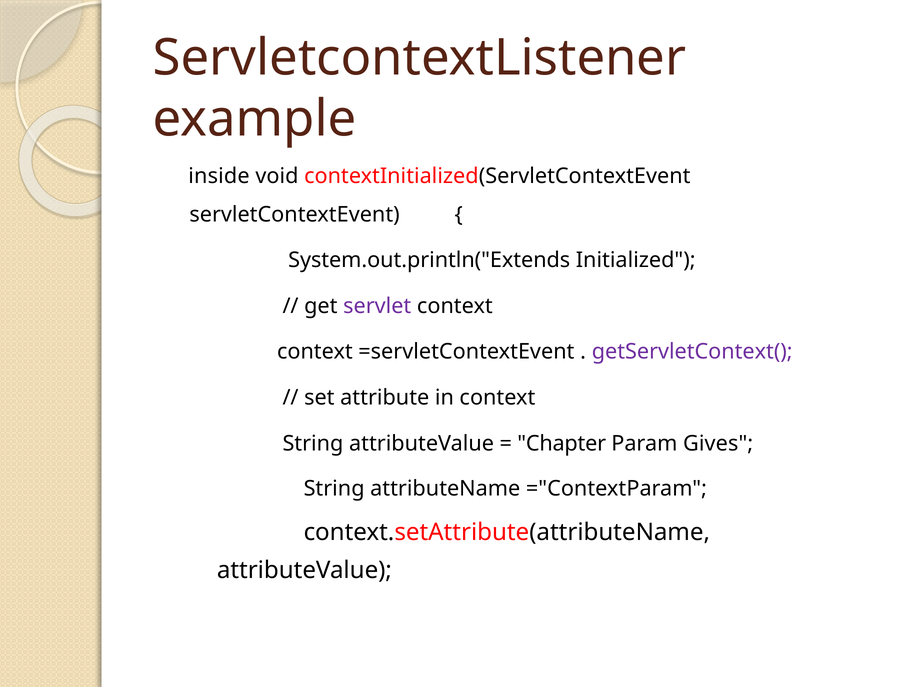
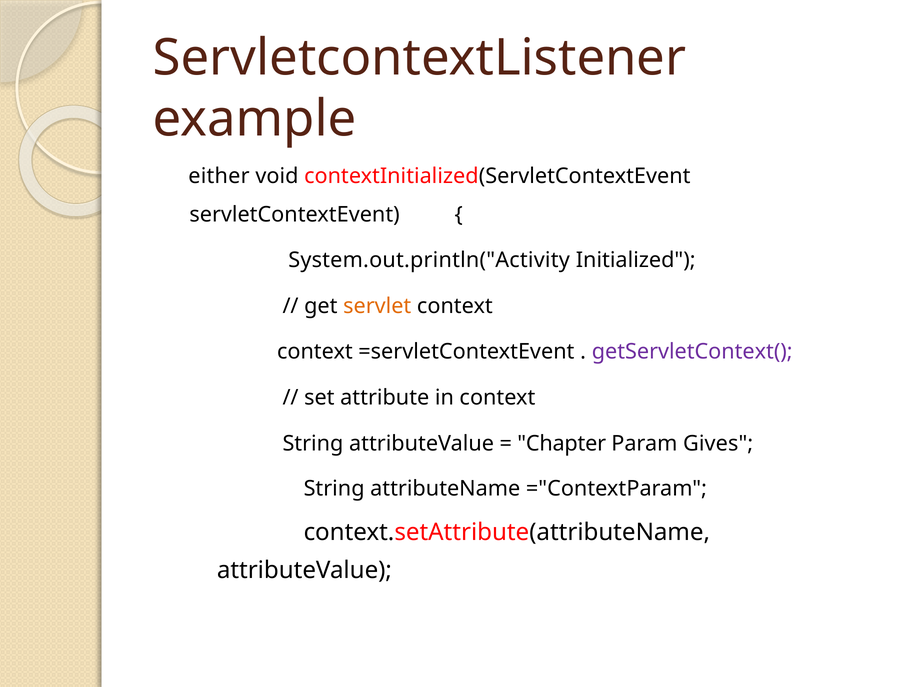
inside: inside -> either (219, 176)
System.out.println("Extends: System.out.println("Extends -> System.out.println("Activity (429, 260)
servlet colour: purple -> orange (377, 306)
